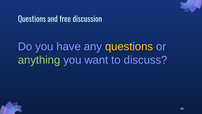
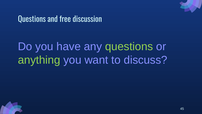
questions colour: yellow -> light green (129, 46)
